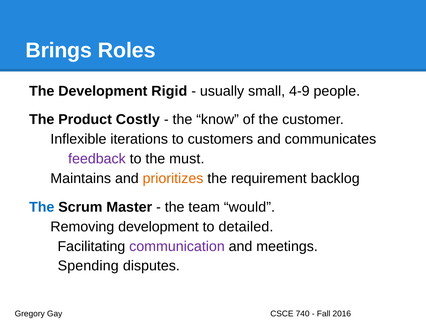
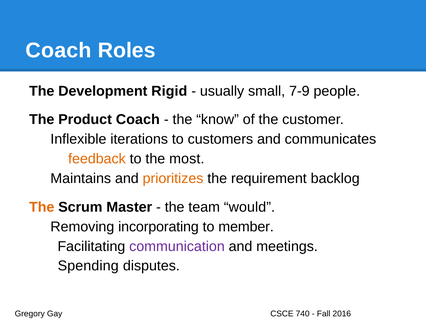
Brings: Brings -> Coach (59, 50)
4-9: 4-9 -> 7-9 (299, 91)
Product Costly: Costly -> Coach (138, 119)
feedback colour: purple -> orange (97, 159)
must: must -> most (187, 159)
The colour: blue -> orange (42, 207)
Removing development: development -> incorporating (159, 226)
detailed: detailed -> member (246, 226)
